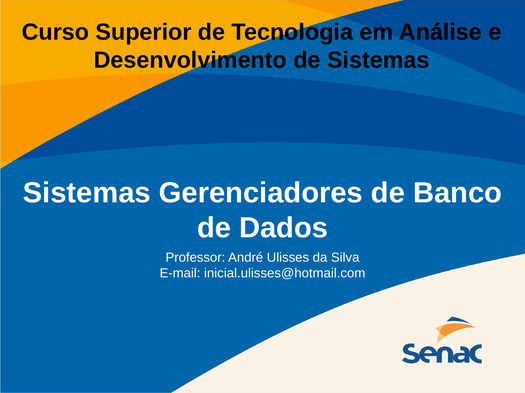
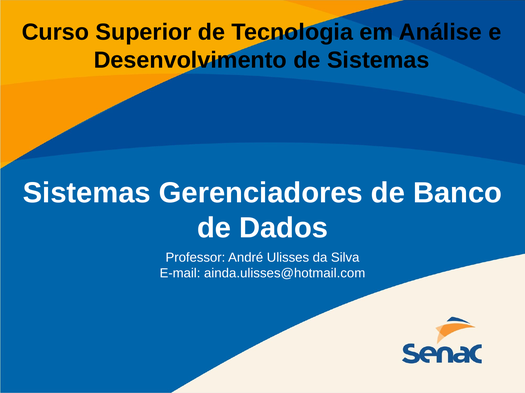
inicial.ulisses@hotmail.com: inicial.ulisses@hotmail.com -> ainda.ulisses@hotmail.com (285, 274)
